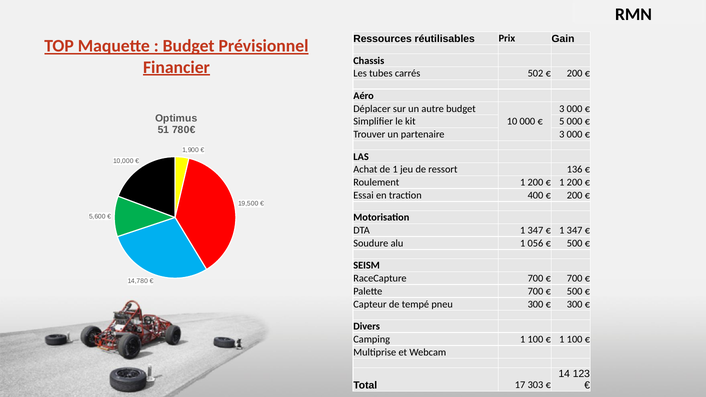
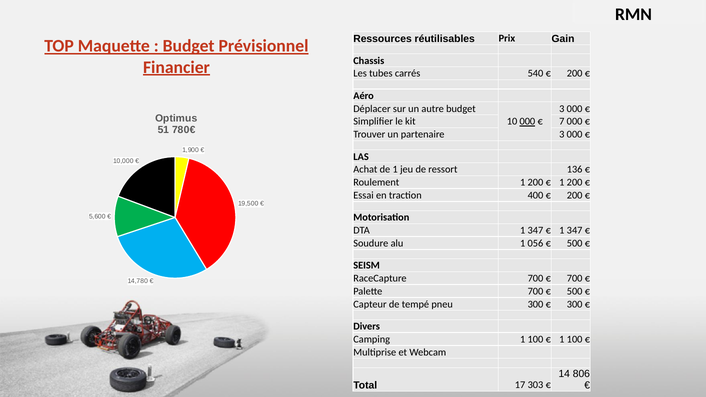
502: 502 -> 540 (535, 74)
000 underline: none -> present (527, 122)
5: 5 -> 7 (562, 122)
123: 123 -> 806 (581, 374)
